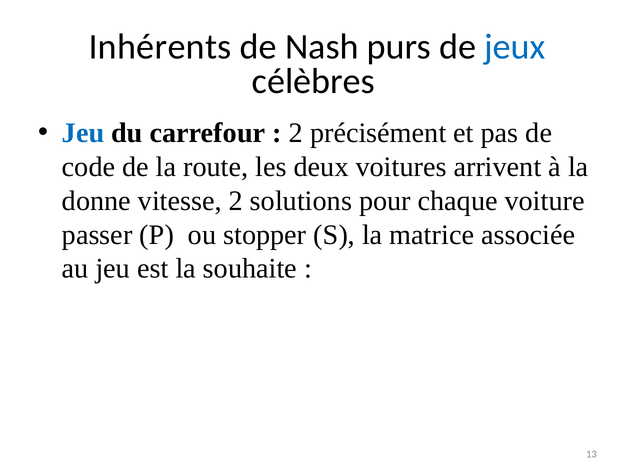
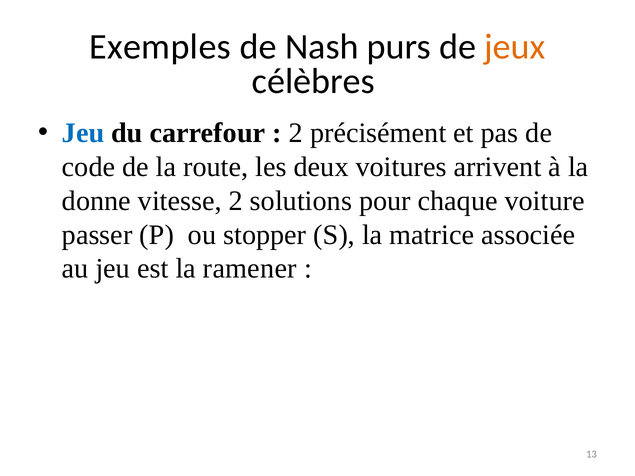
Inhérents: Inhérents -> Exemples (160, 47)
jeux colour: blue -> orange (515, 47)
souhaite: souhaite -> ramener (250, 269)
